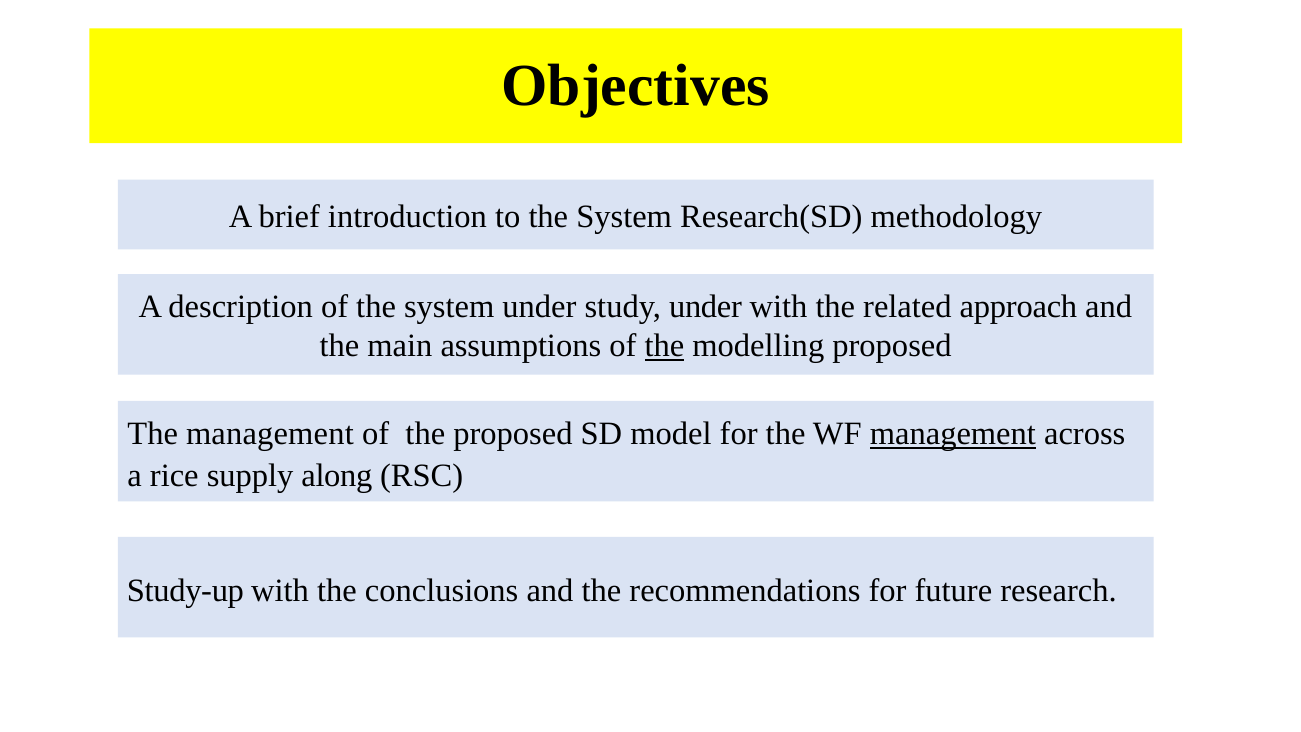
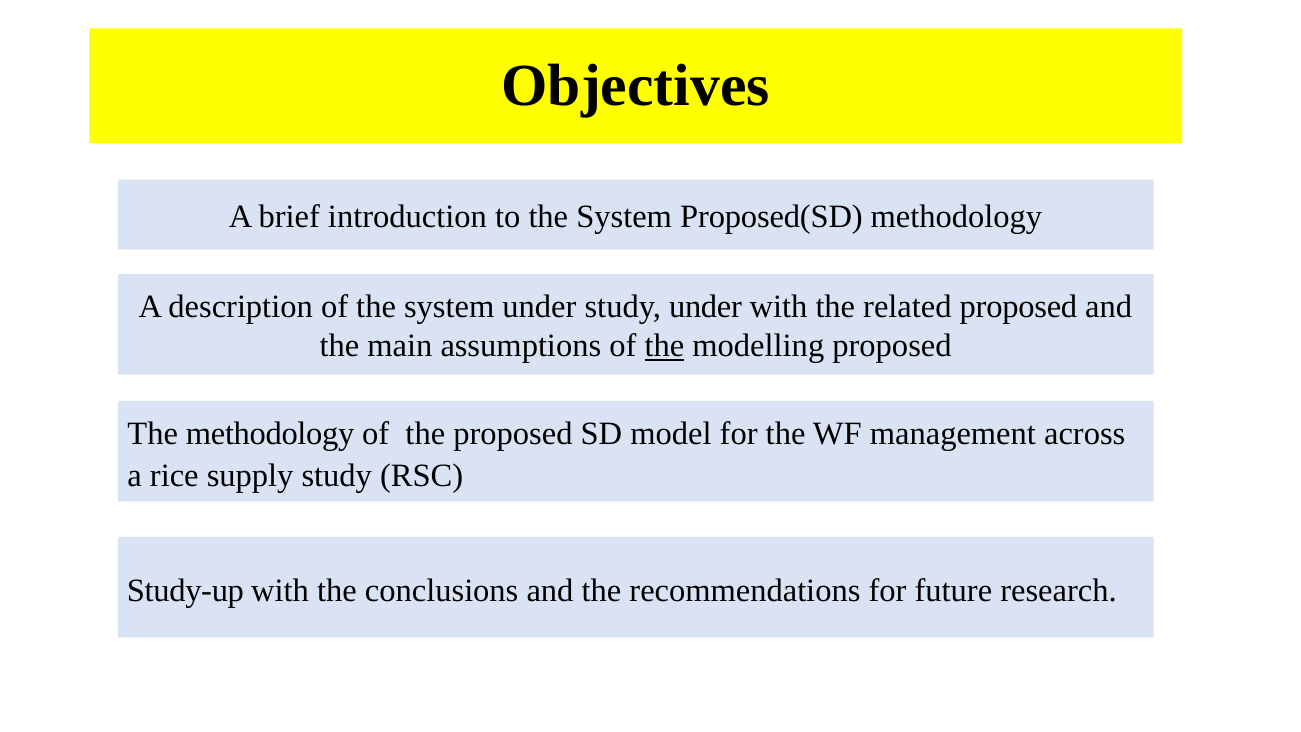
Research(SD: Research(SD -> Proposed(SD (771, 217)
related approach: approach -> proposed (1018, 307)
The management: management -> methodology (270, 434)
management underline: present -> none (953, 434)
supply along: along -> study (337, 476)
